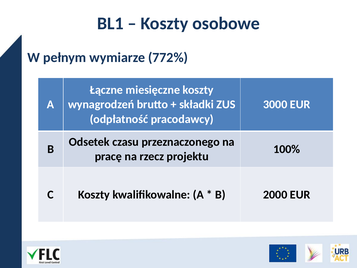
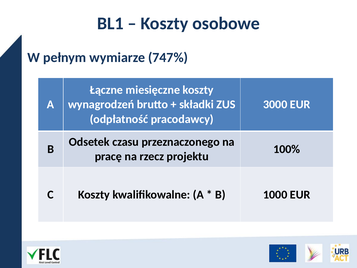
772%: 772% -> 747% (168, 57)
2000: 2000 -> 1000 (275, 195)
